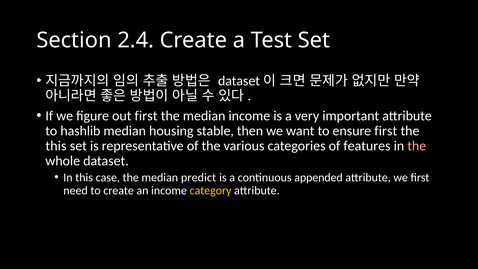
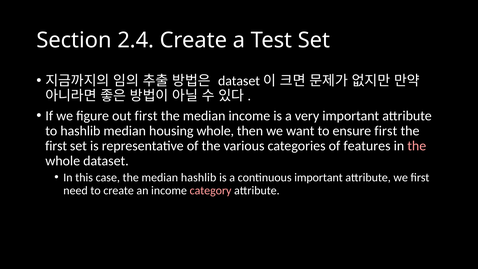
housing stable: stable -> whole (215, 131)
this: this -> first (56, 146)
median predict: predict -> hashlib (199, 177)
continuous appended: appended -> important (319, 177)
category colour: yellow -> pink (211, 190)
